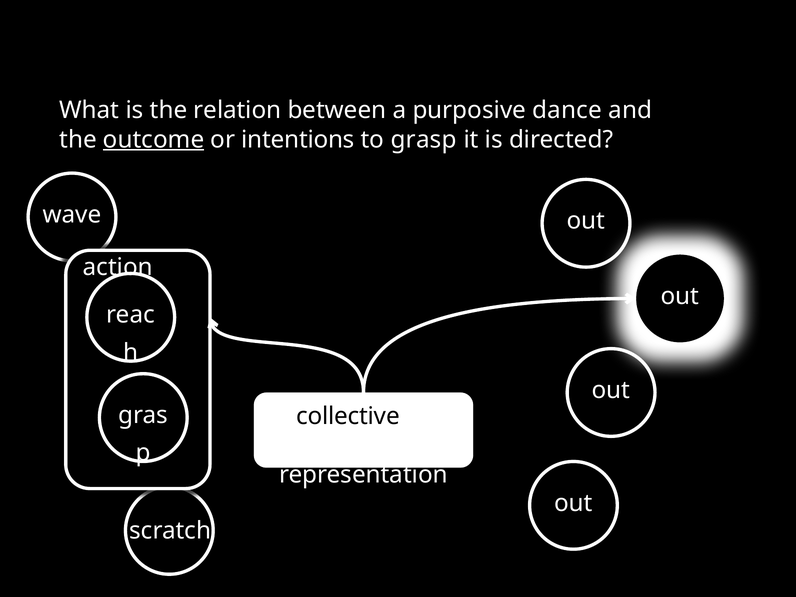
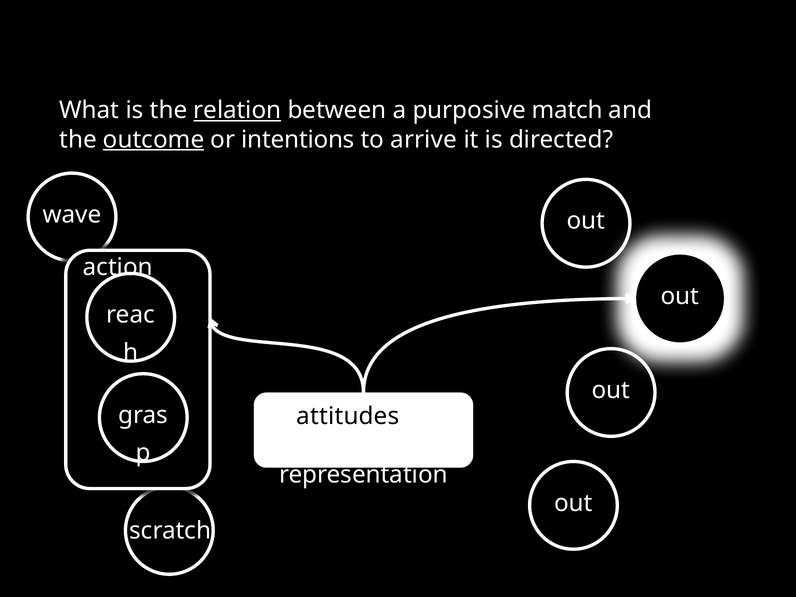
relation underline: none -> present (237, 110)
dance: dance -> match (567, 110)
grasp: grasp -> arrive (424, 139)
collective: collective -> attitudes (348, 416)
